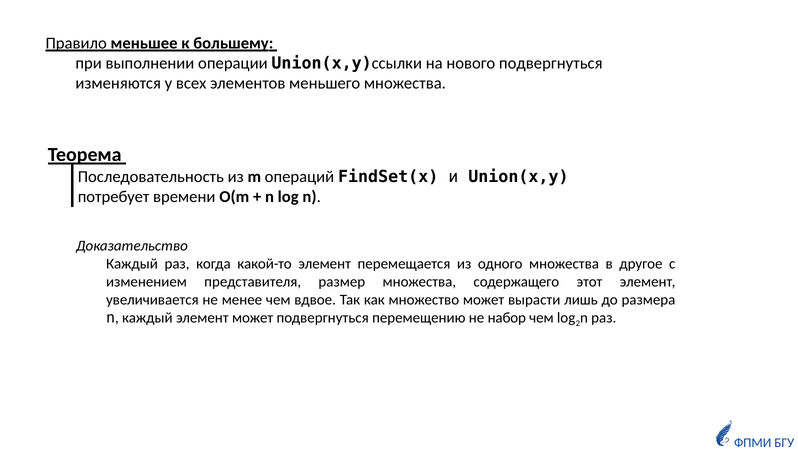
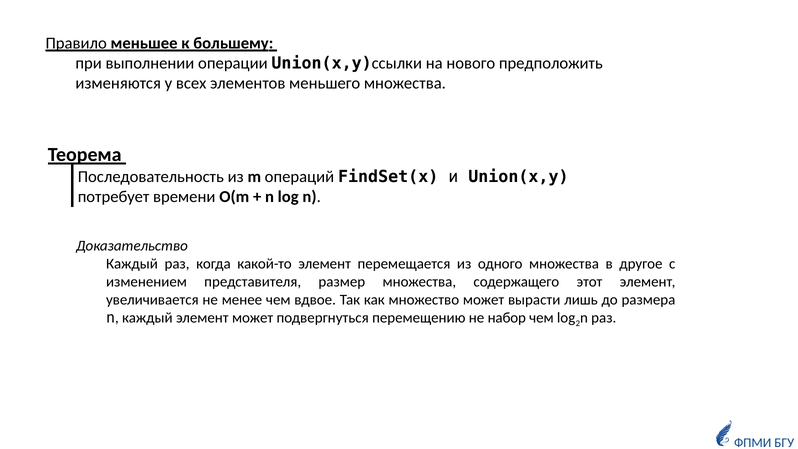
нового подвергнуться: подвергнуться -> предположить (551, 63)
